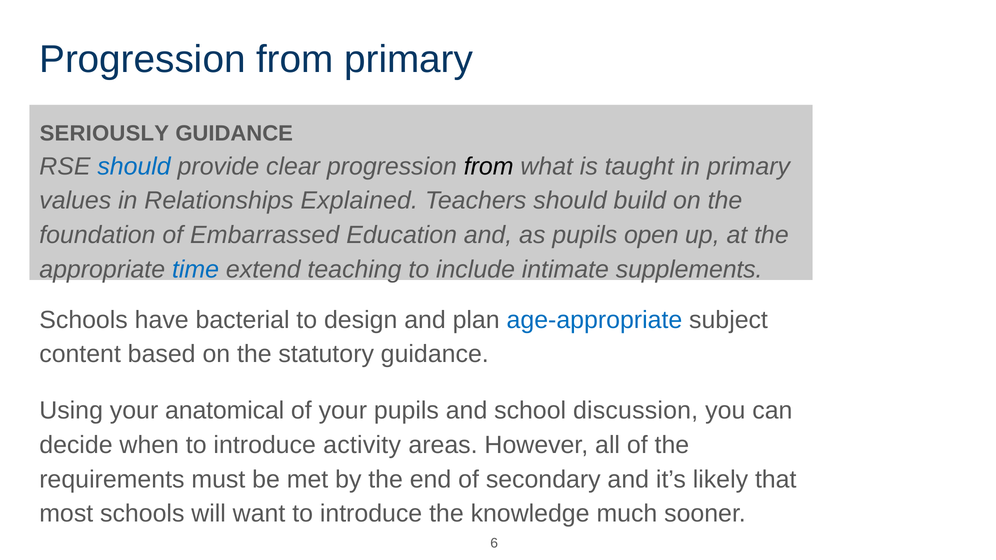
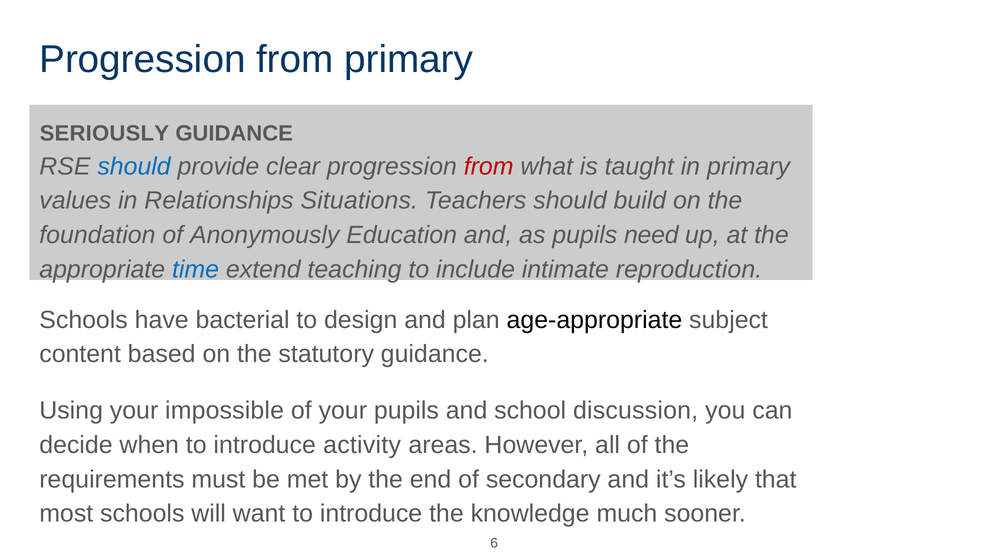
from colour: black -> red (489, 166)
Explained: Explained -> Situations (359, 201)
Embarrassed: Embarrassed -> Anonymously (265, 235)
open: open -> need (651, 235)
supplements: supplements -> reproduction (689, 270)
age-appropriate colour: blue -> black (594, 320)
anatomical: anatomical -> impossible (225, 411)
